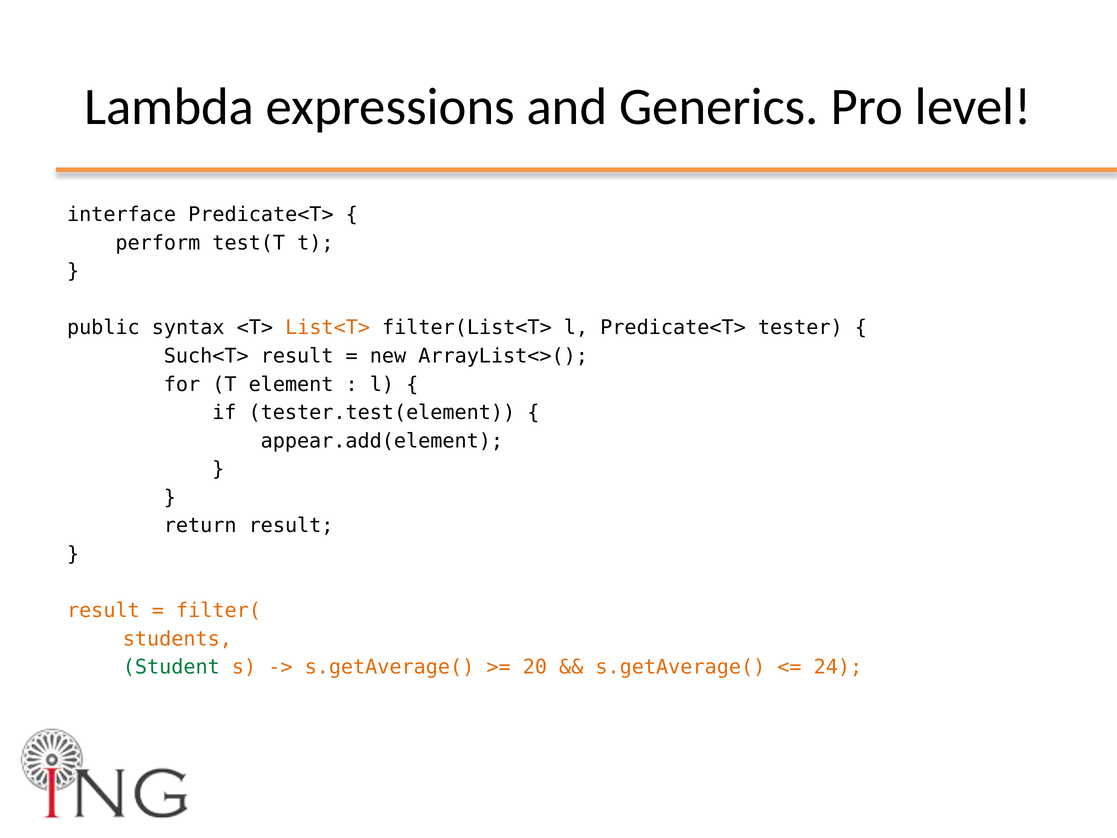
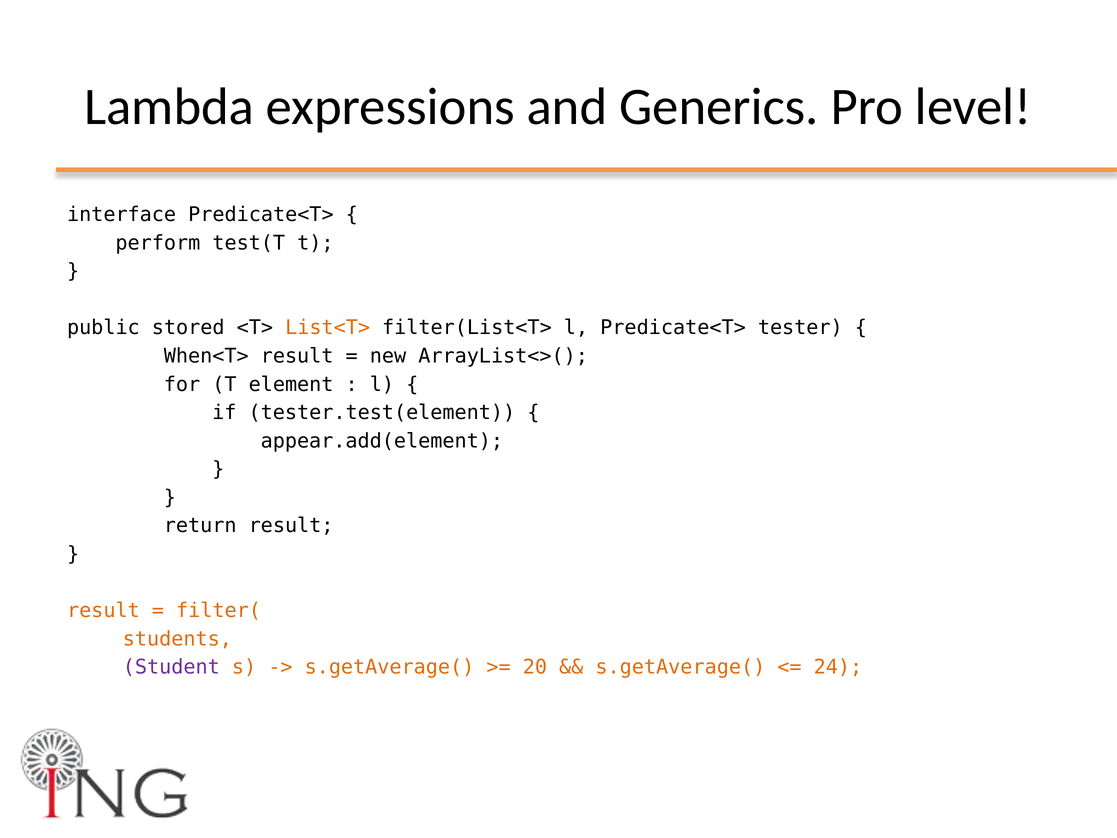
syntax: syntax -> stored (188, 328)
Such<T>: Such<T> -> When<T> (206, 356)
Student colour: green -> purple (171, 667)
